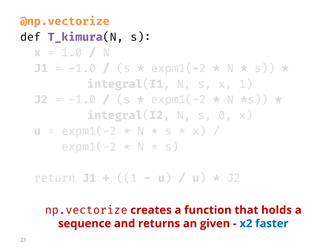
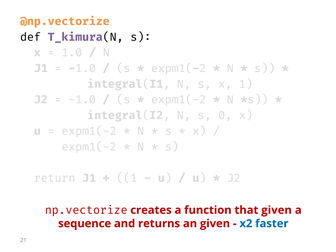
that holds: holds -> given (277, 210)
